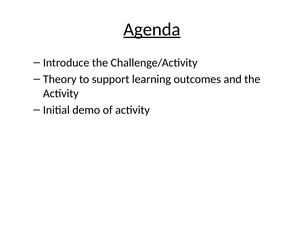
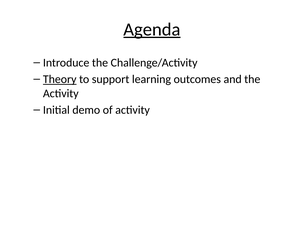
Theory underline: none -> present (60, 79)
